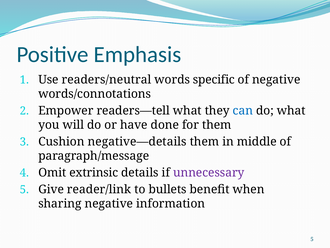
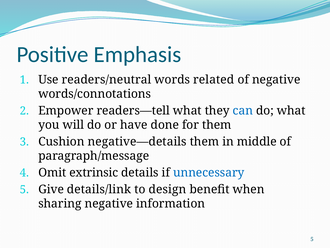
specific: specific -> related (214, 79)
unnecessary colour: purple -> blue (209, 172)
reader/link: reader/link -> details/link (99, 189)
bullets: bullets -> design (167, 189)
